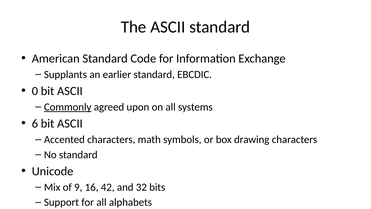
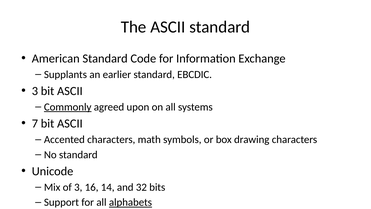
0: 0 -> 3 (35, 91)
6: 6 -> 7 (35, 123)
of 9: 9 -> 3 (78, 187)
42: 42 -> 14 (108, 187)
alphabets underline: none -> present (130, 202)
